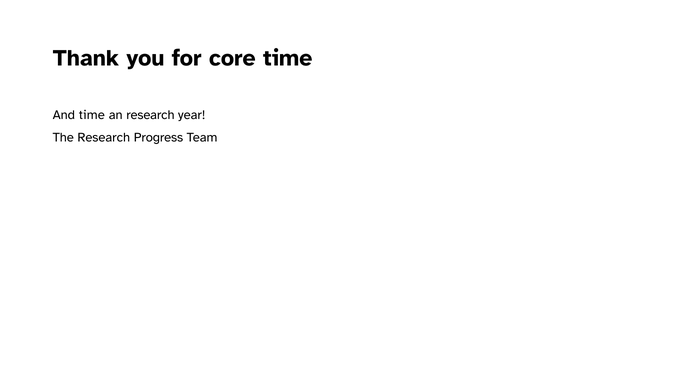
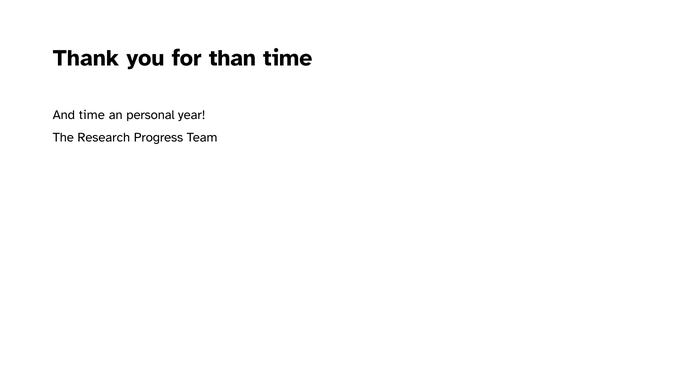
core: core -> than (232, 58)
an research: research -> personal (150, 115)
